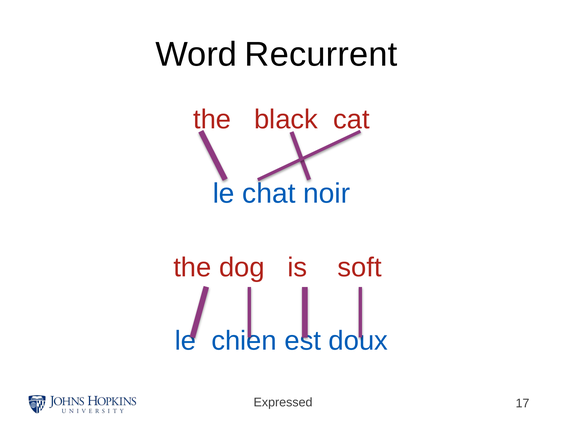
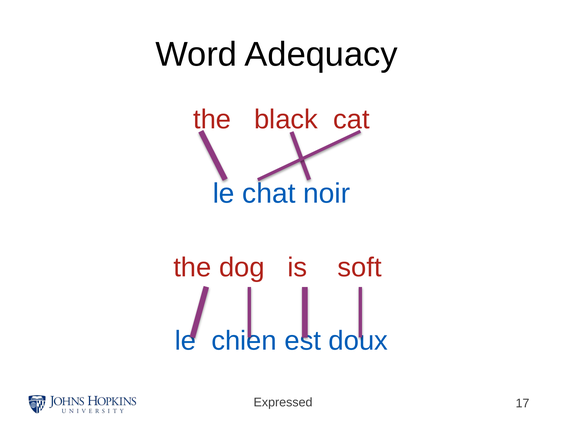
Recurrent: Recurrent -> Adequacy (321, 55)
